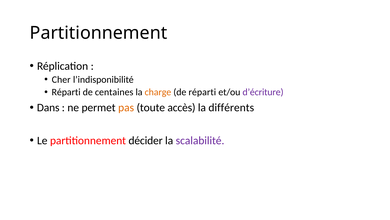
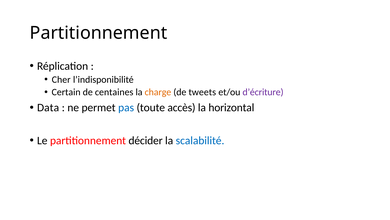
Réparti: Réparti -> Certain (66, 92)
de réparti: réparti -> tweets (202, 92)
Dans: Dans -> Data (48, 107)
pas colour: orange -> blue (126, 107)
différents: différents -> horizontal (231, 107)
scalabilité colour: purple -> blue (200, 140)
